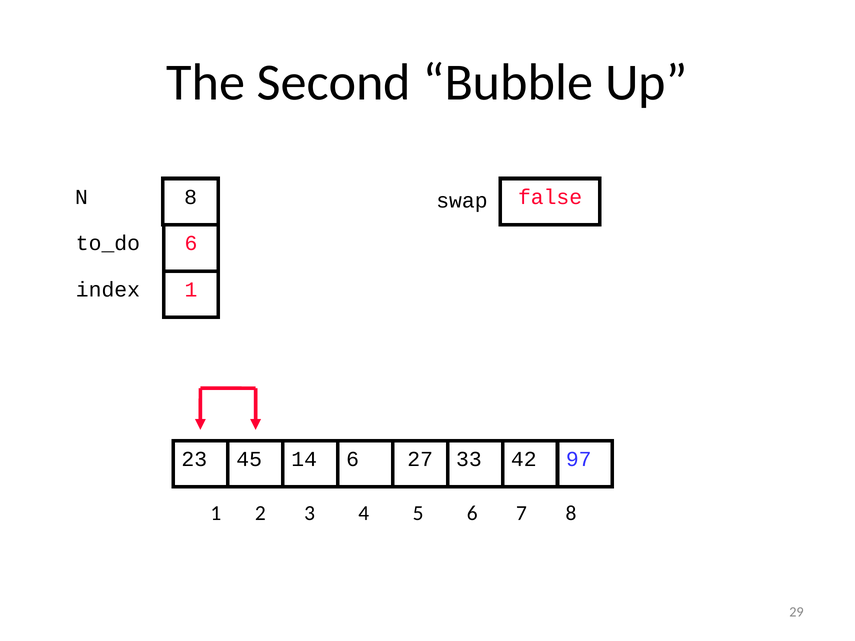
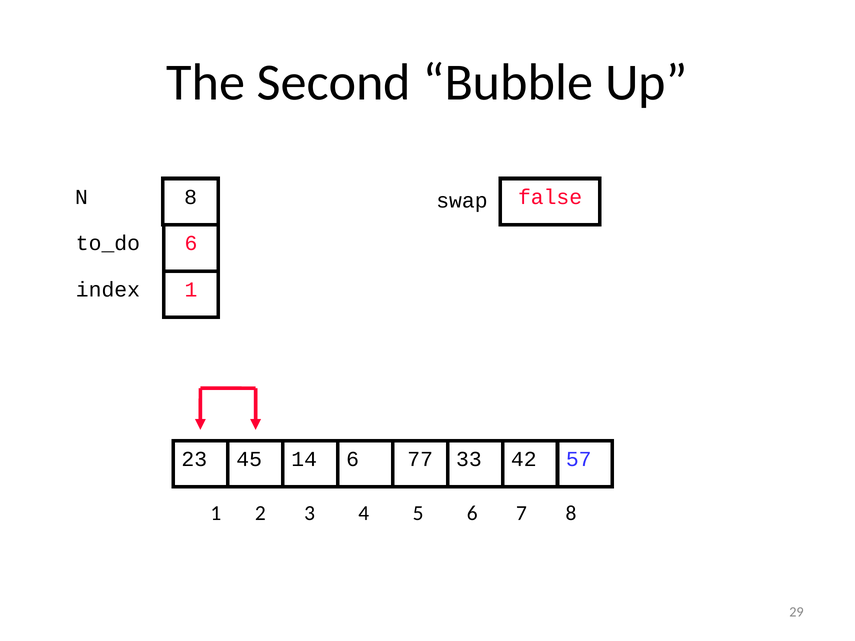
27: 27 -> 77 (420, 459)
97: 97 -> 57 (579, 459)
